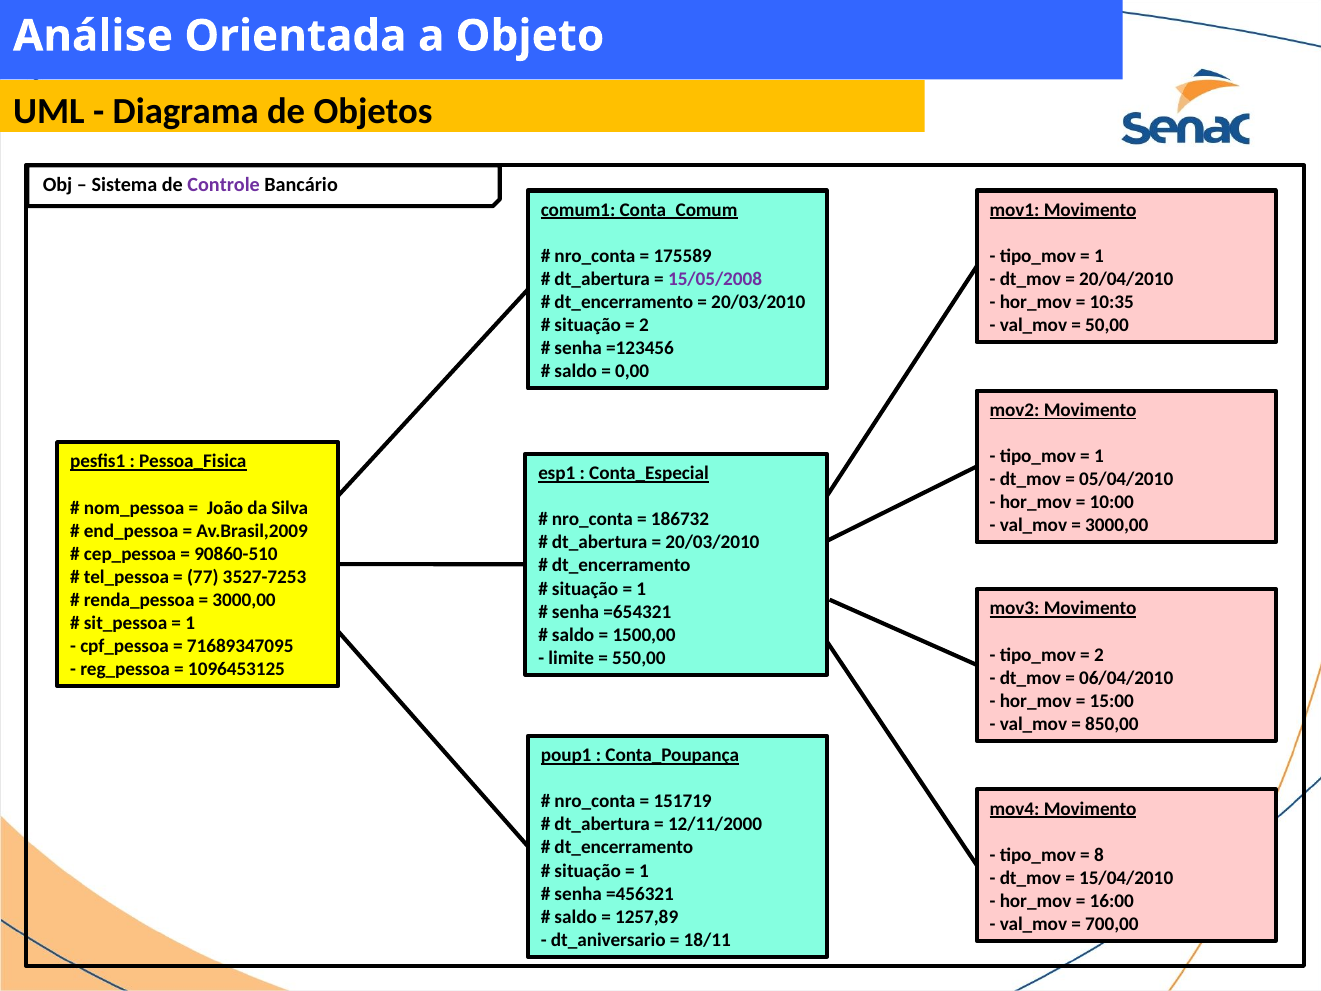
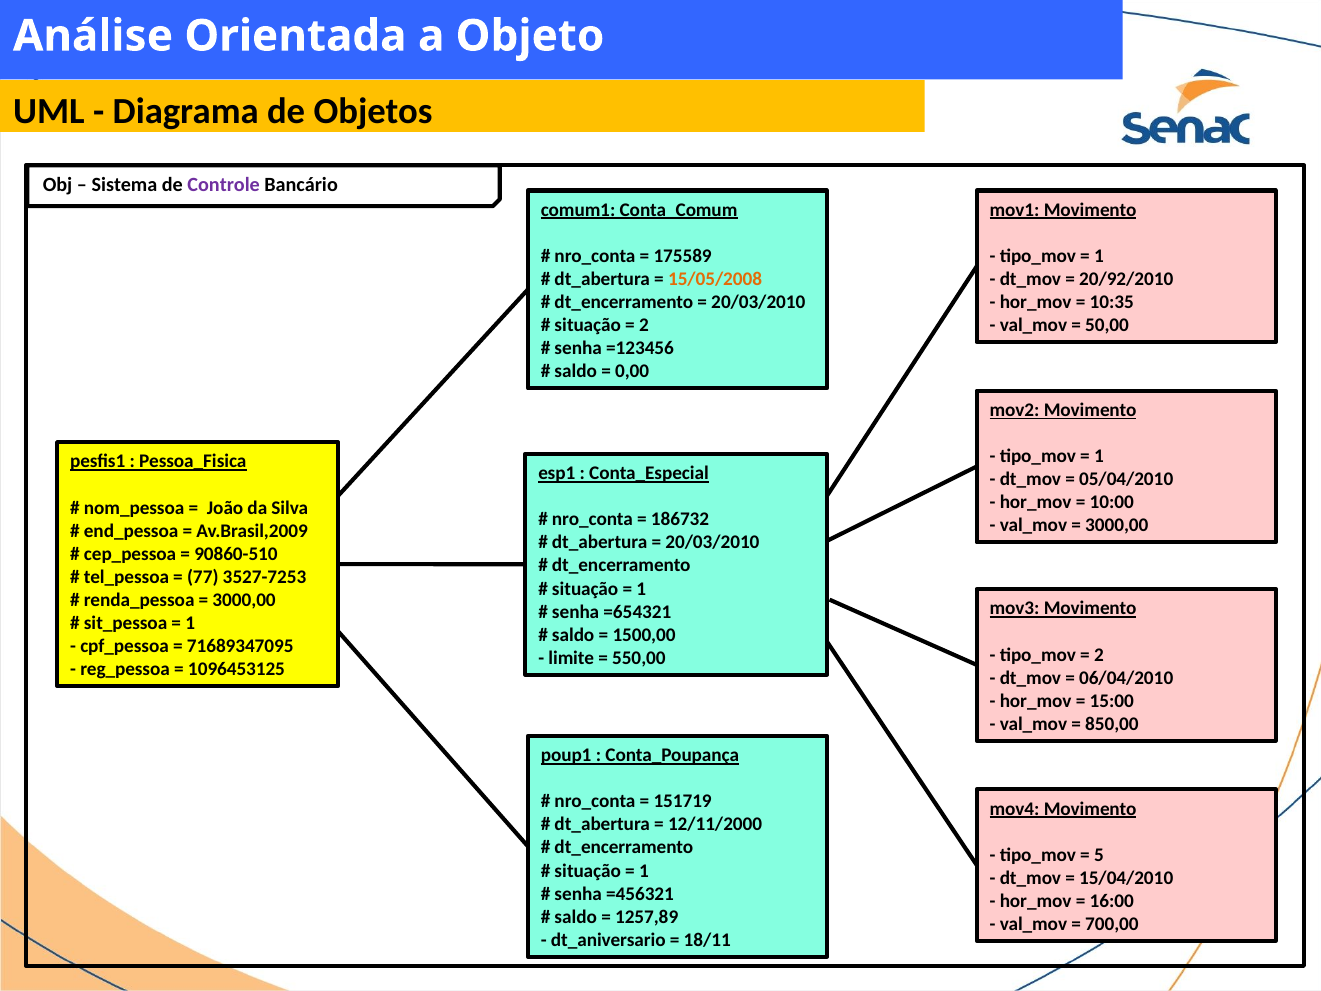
15/05/2008 colour: purple -> orange (715, 279)
20/04/2010: 20/04/2010 -> 20/92/2010 (1126, 279)
8: 8 -> 5 (1099, 855)
